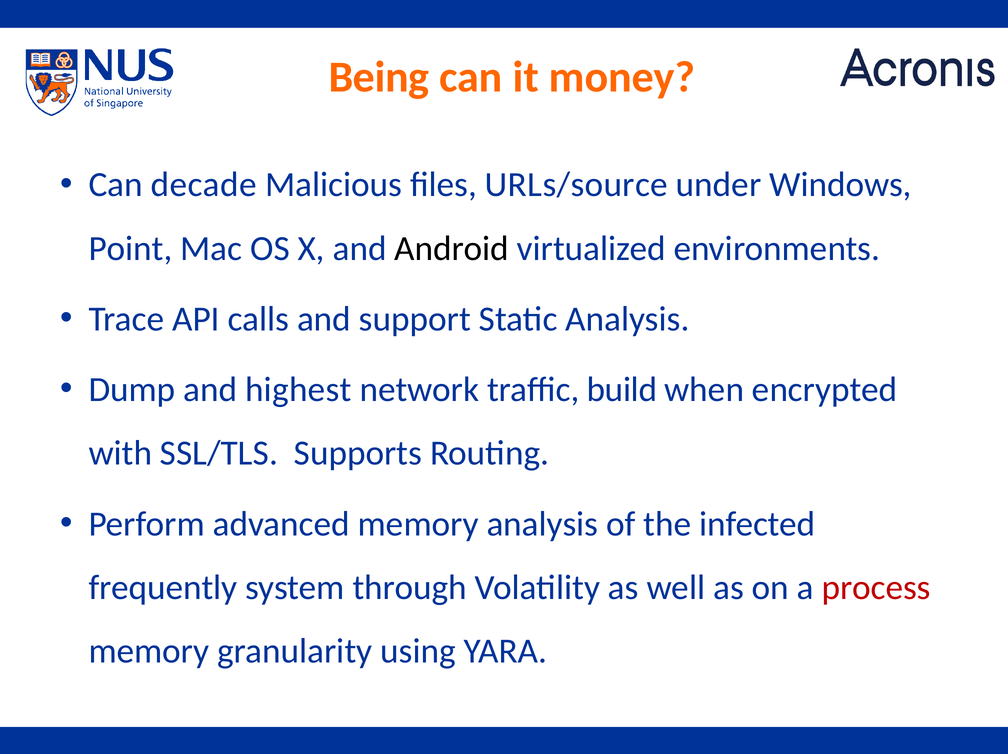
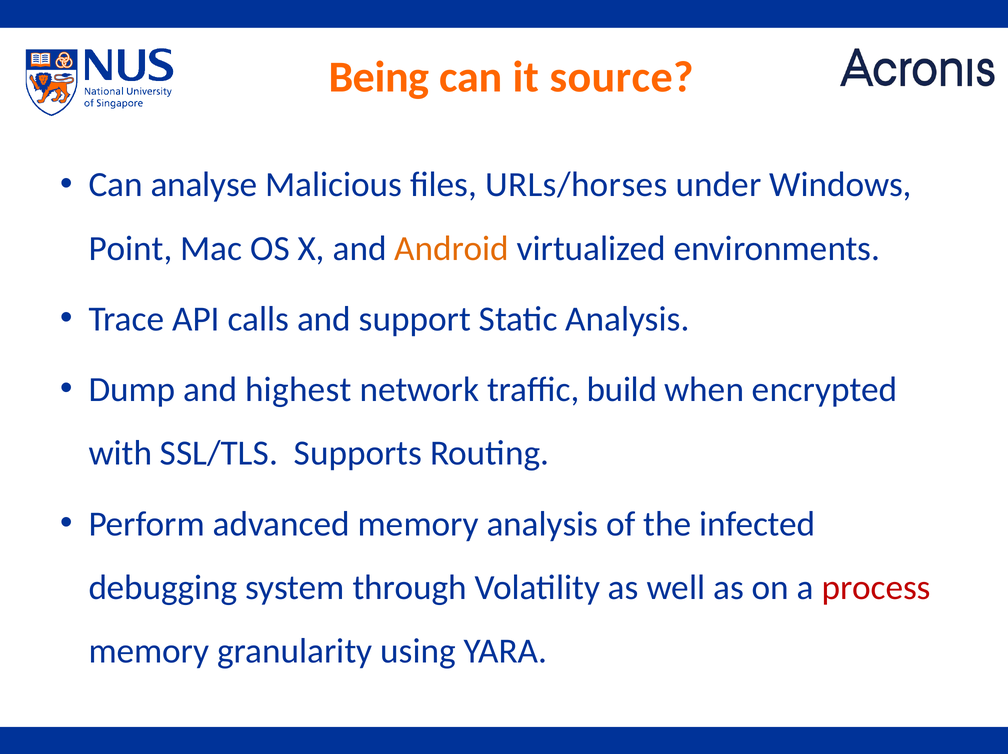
money: money -> source (622, 77)
decade: decade -> analyse (204, 185)
URLs/source: URLs/source -> URLs/horses (576, 185)
Android colour: black -> orange (452, 248)
frequently: frequently -> debugging (163, 588)
